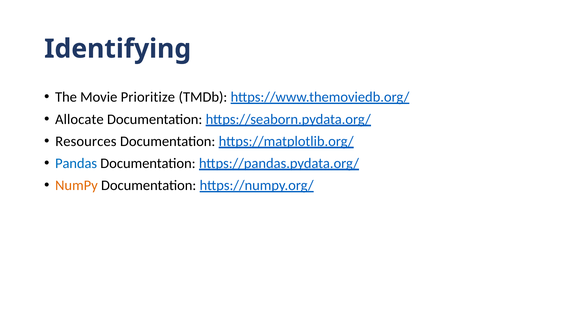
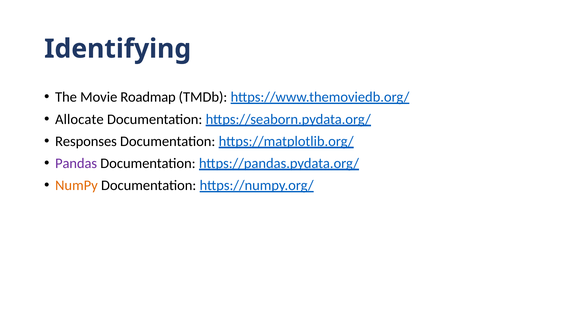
Prioritize: Prioritize -> Roadmap (148, 97)
Resources: Resources -> Responses (86, 141)
Pandas colour: blue -> purple (76, 163)
